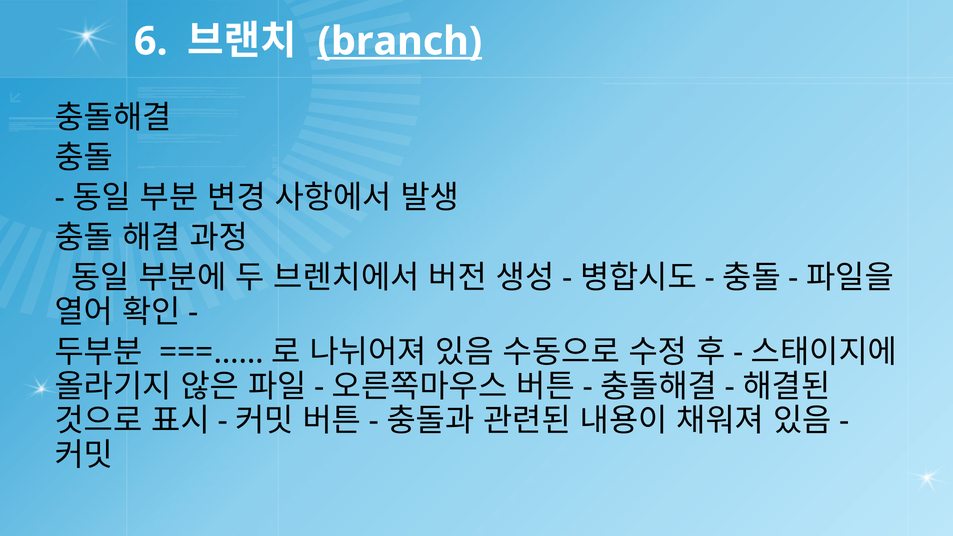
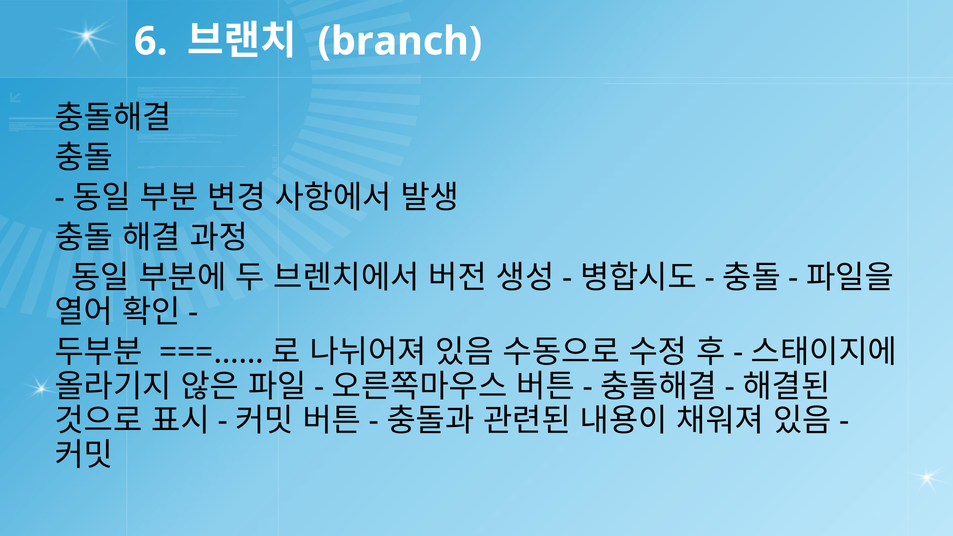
branch underline: present -> none (400, 41)
